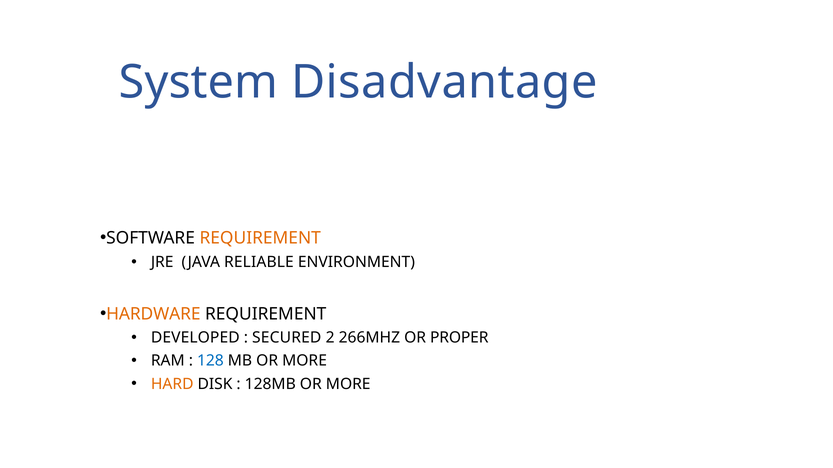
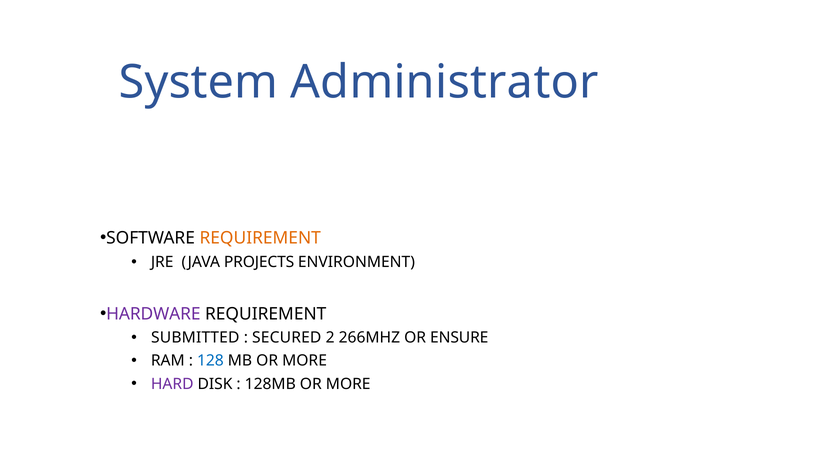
Disadvantage: Disadvantage -> Administrator (444, 82)
RELIABLE: RELIABLE -> PROJECTS (259, 263)
HARDWARE colour: orange -> purple (153, 314)
DEVELOPED: DEVELOPED -> SUBMITTED (195, 338)
PROPER: PROPER -> ENSURE (459, 338)
HARD colour: orange -> purple (172, 384)
